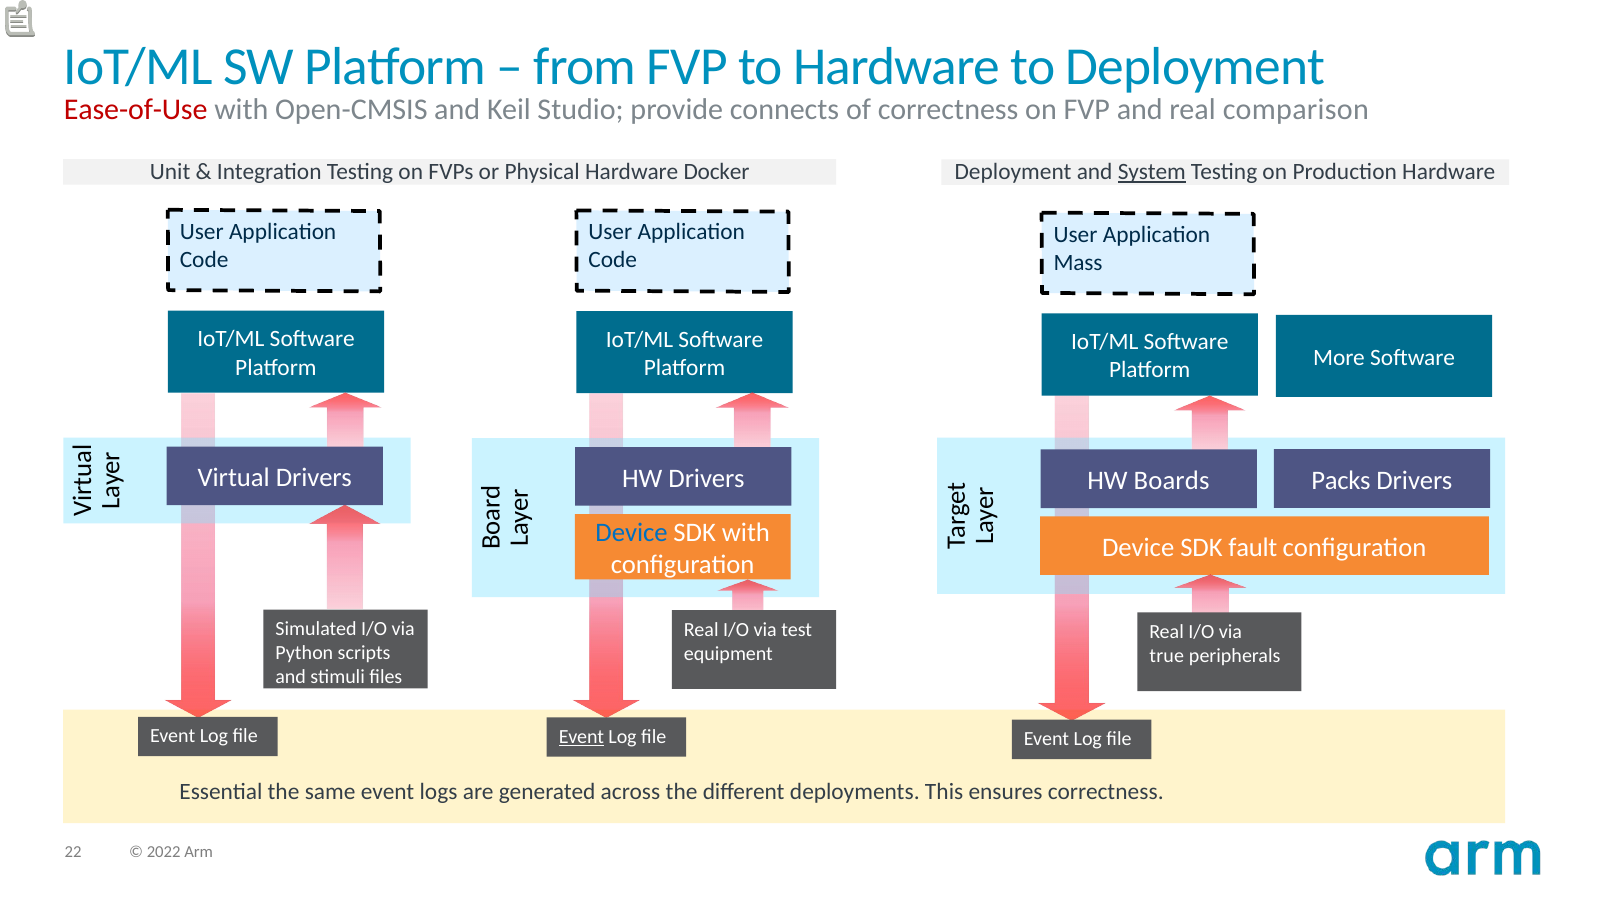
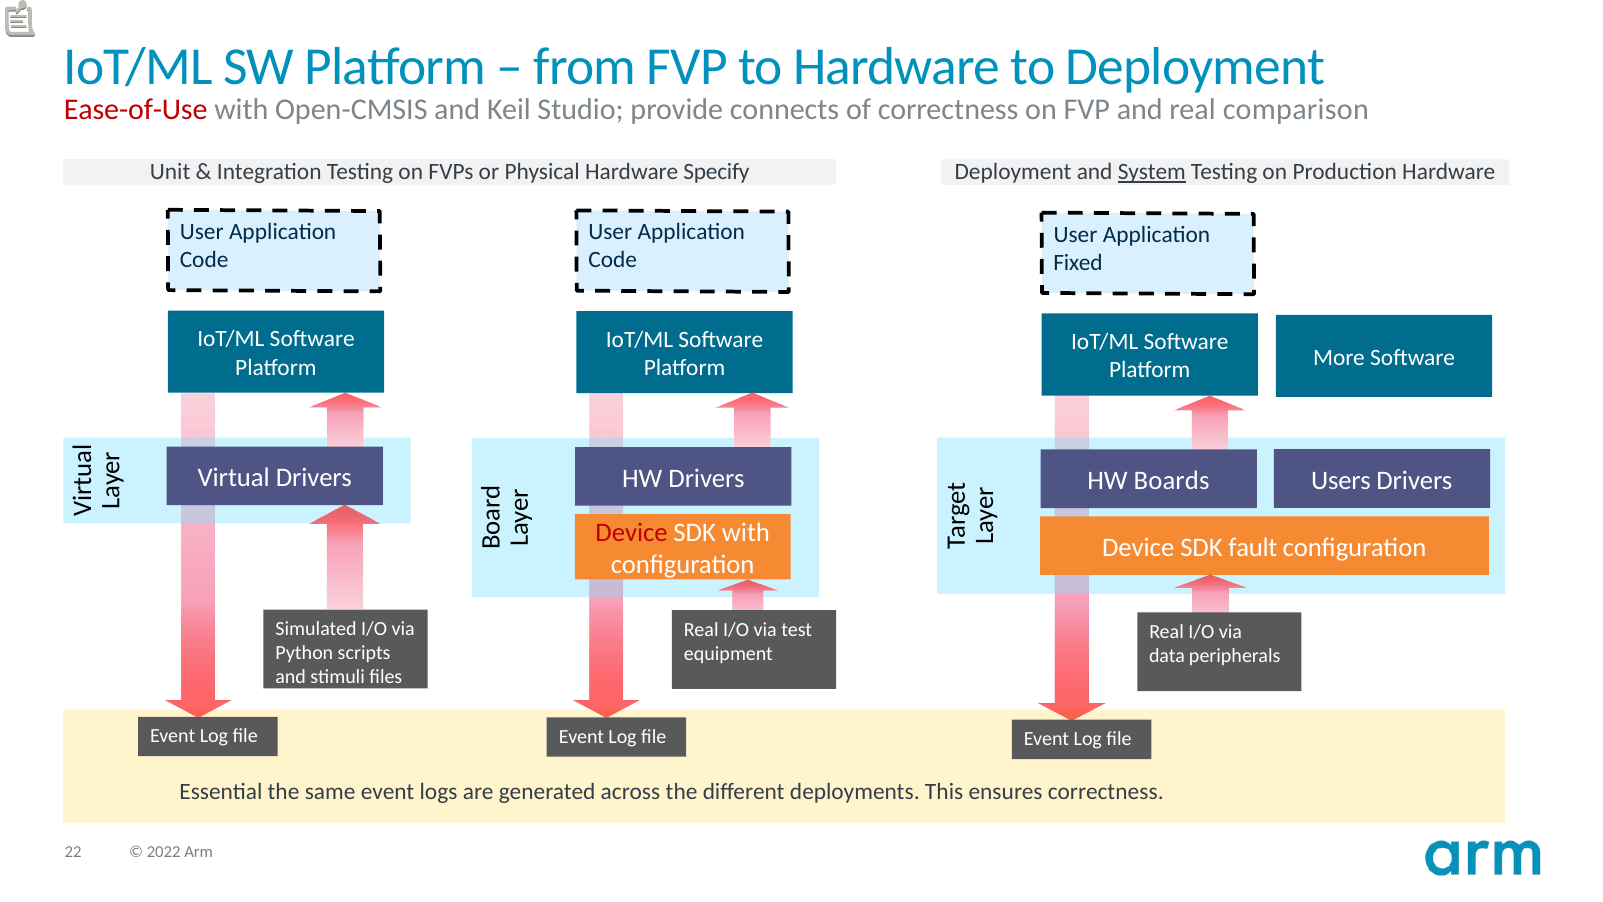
Docker: Docker -> Specify (716, 172)
Mass: Mass -> Fixed (1078, 262)
Packs: Packs -> Users (1341, 480)
Device colour: blue -> red (632, 532)
true: true -> data (1167, 656)
Event underline: present -> none (581, 737)
